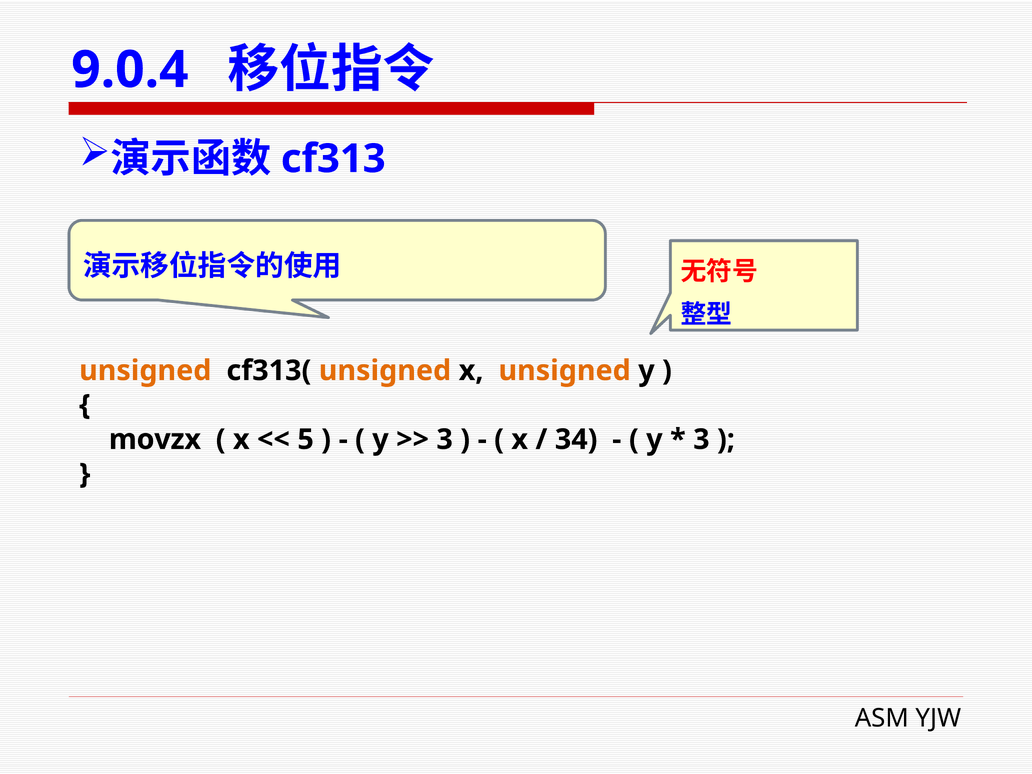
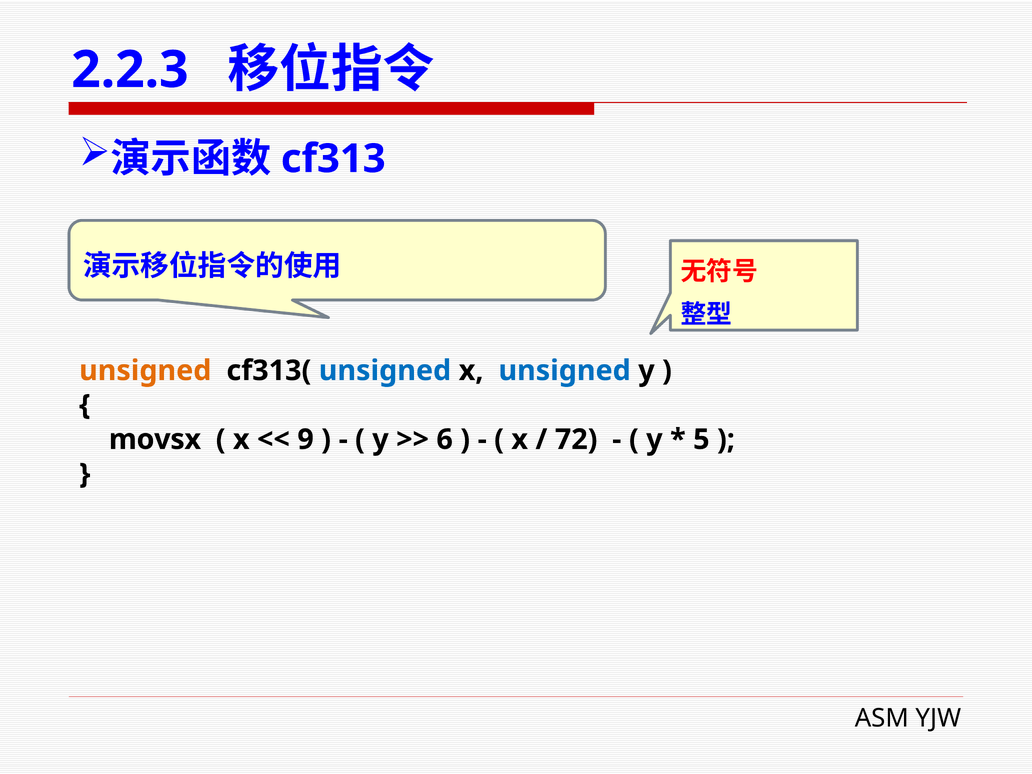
9.0.4: 9.0.4 -> 2.2.3 (130, 70)
unsigned colour: orange -> blue (385, 371)
unsigned colour: orange -> blue (565, 371)
movzx: movzx -> movsx (155, 439)
5: 5 -> 9 (306, 439)
3: 3 -> 6 (445, 439)
34: 34 -> 72 (576, 439)
3: 3 -> 5 (701, 439)
